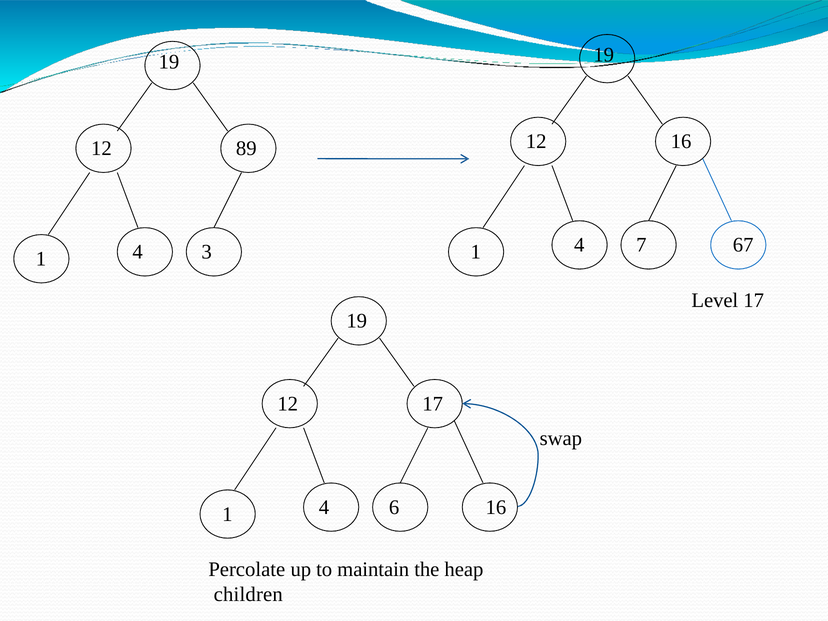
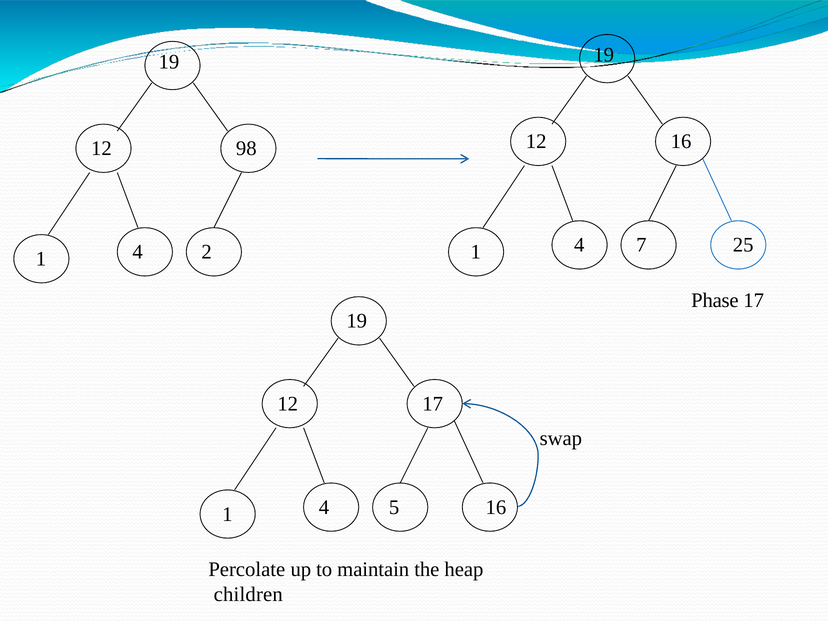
89: 89 -> 98 (246, 148)
67: 67 -> 25 (743, 245)
3: 3 -> 2 (207, 252)
Level: Level -> Phase (715, 300)
6: 6 -> 5 (394, 507)
